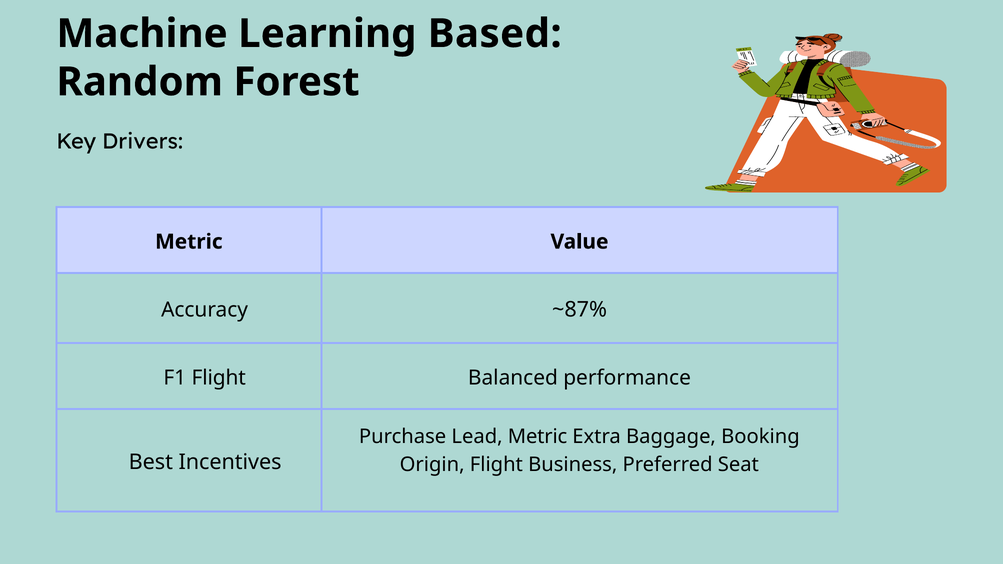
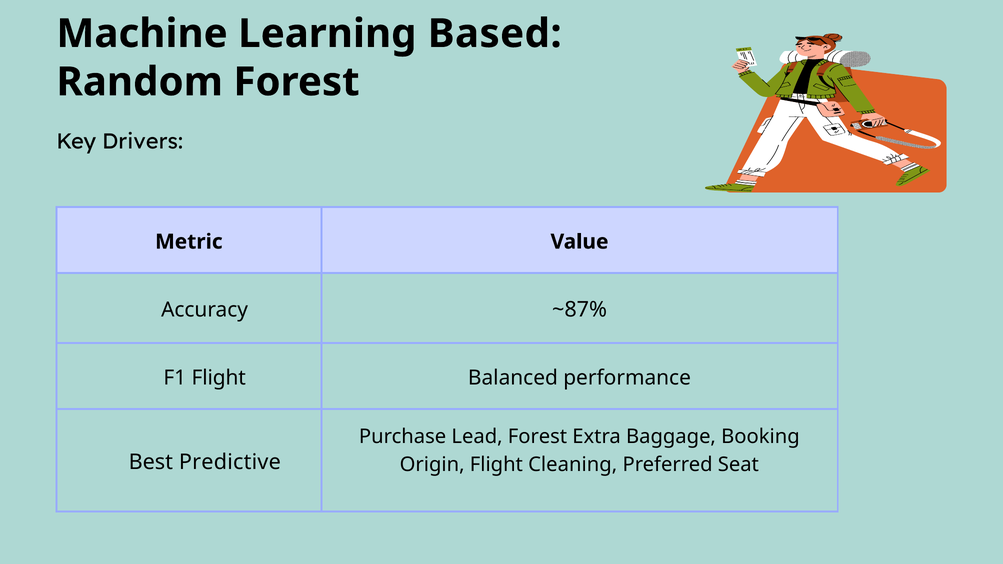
Lead Metric: Metric -> Forest (537, 437)
Incentives: Incentives -> Predictive (230, 462)
Business: Business -> Cleaning (573, 465)
